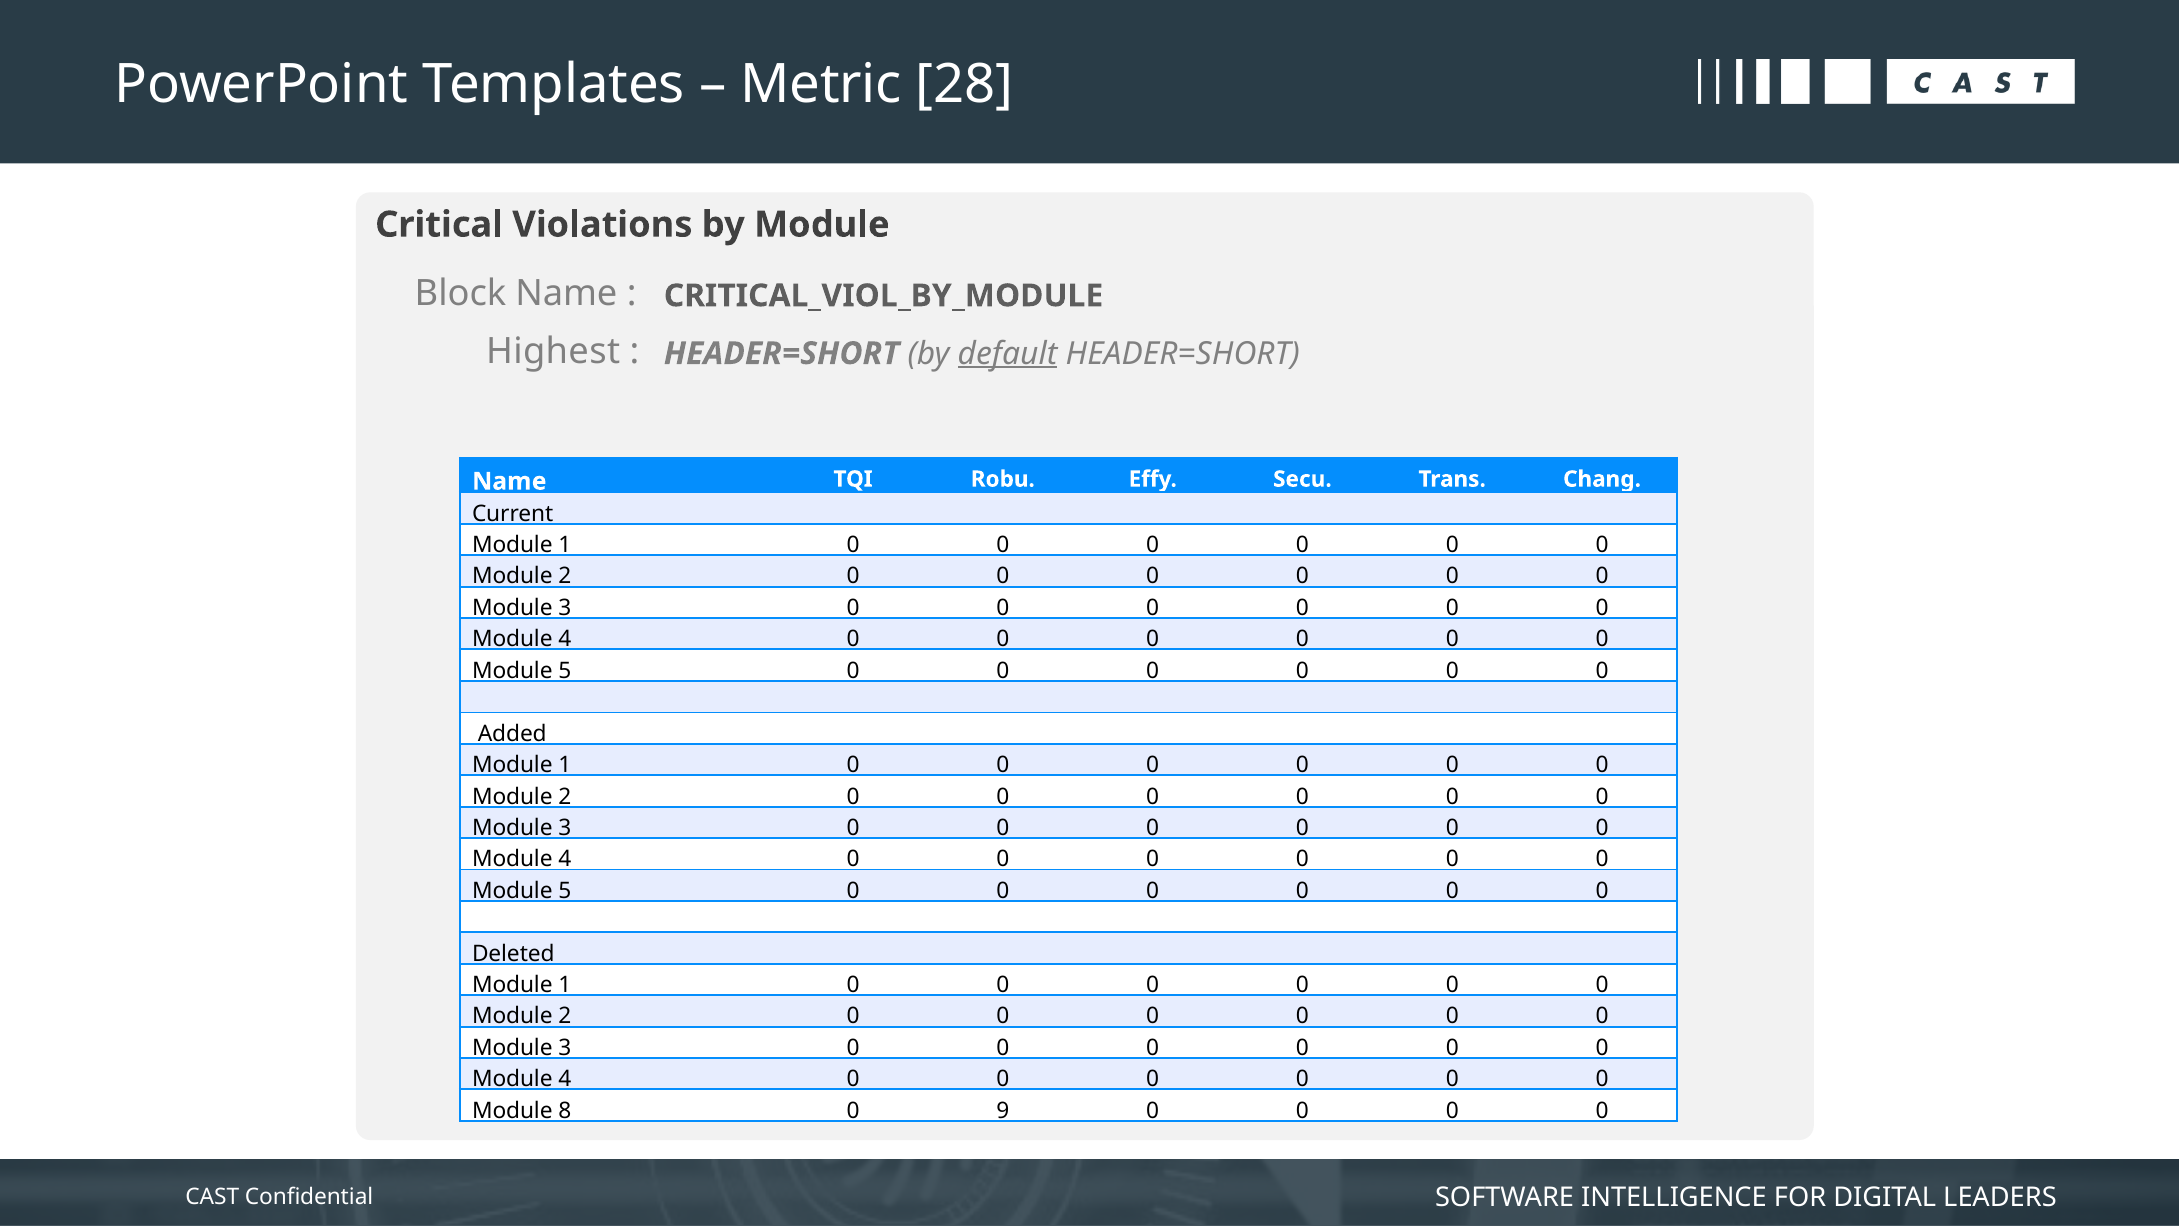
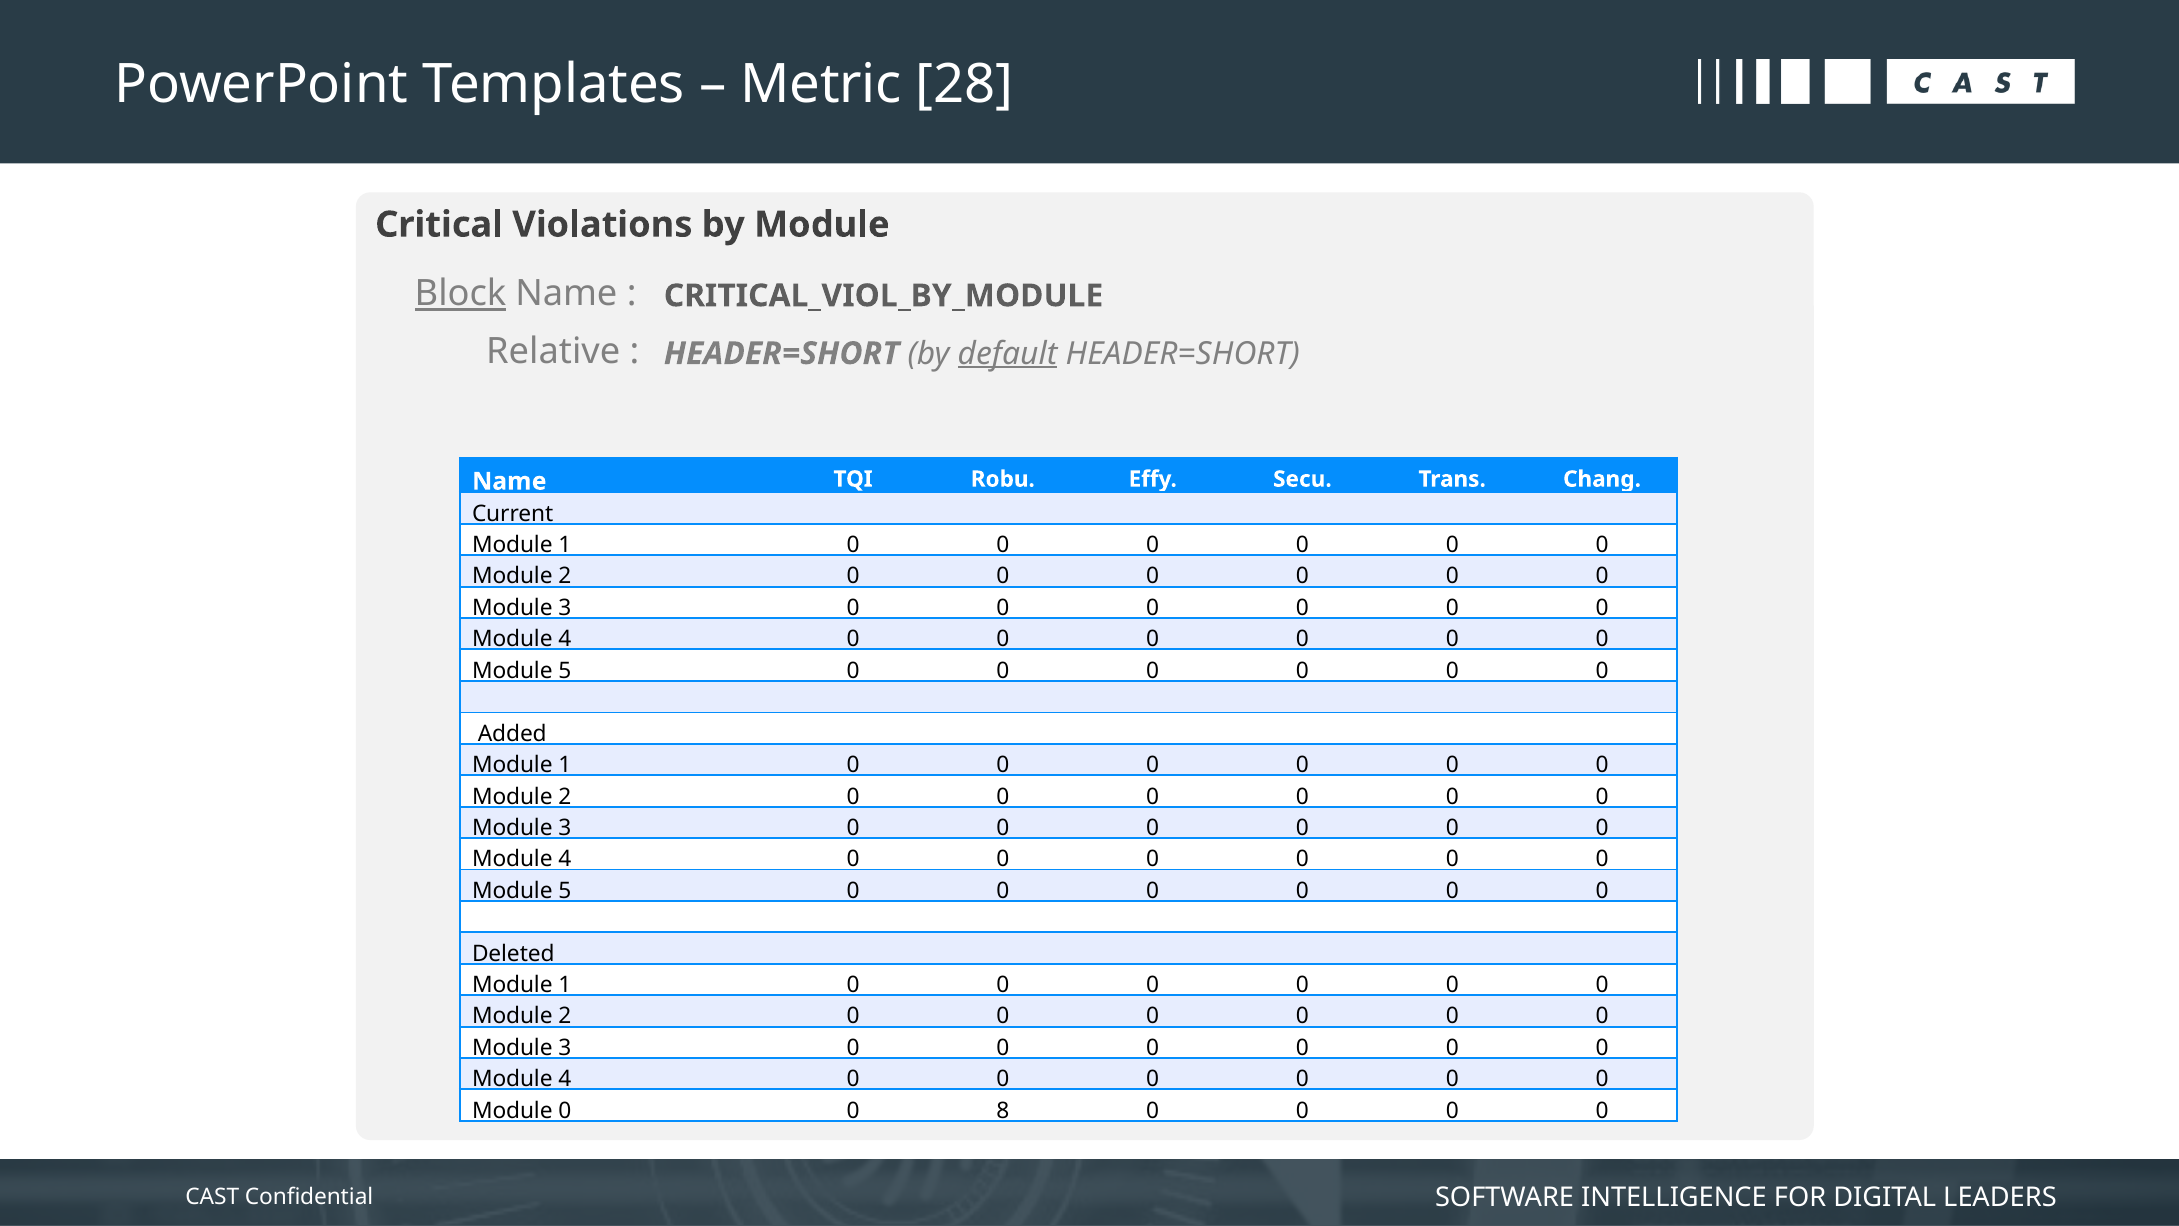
Block underline: none -> present (460, 294)
Highest: Highest -> Relative (553, 351)
Module 8: 8 -> 0 (565, 1110)
9: 9 -> 8 (1003, 1110)
